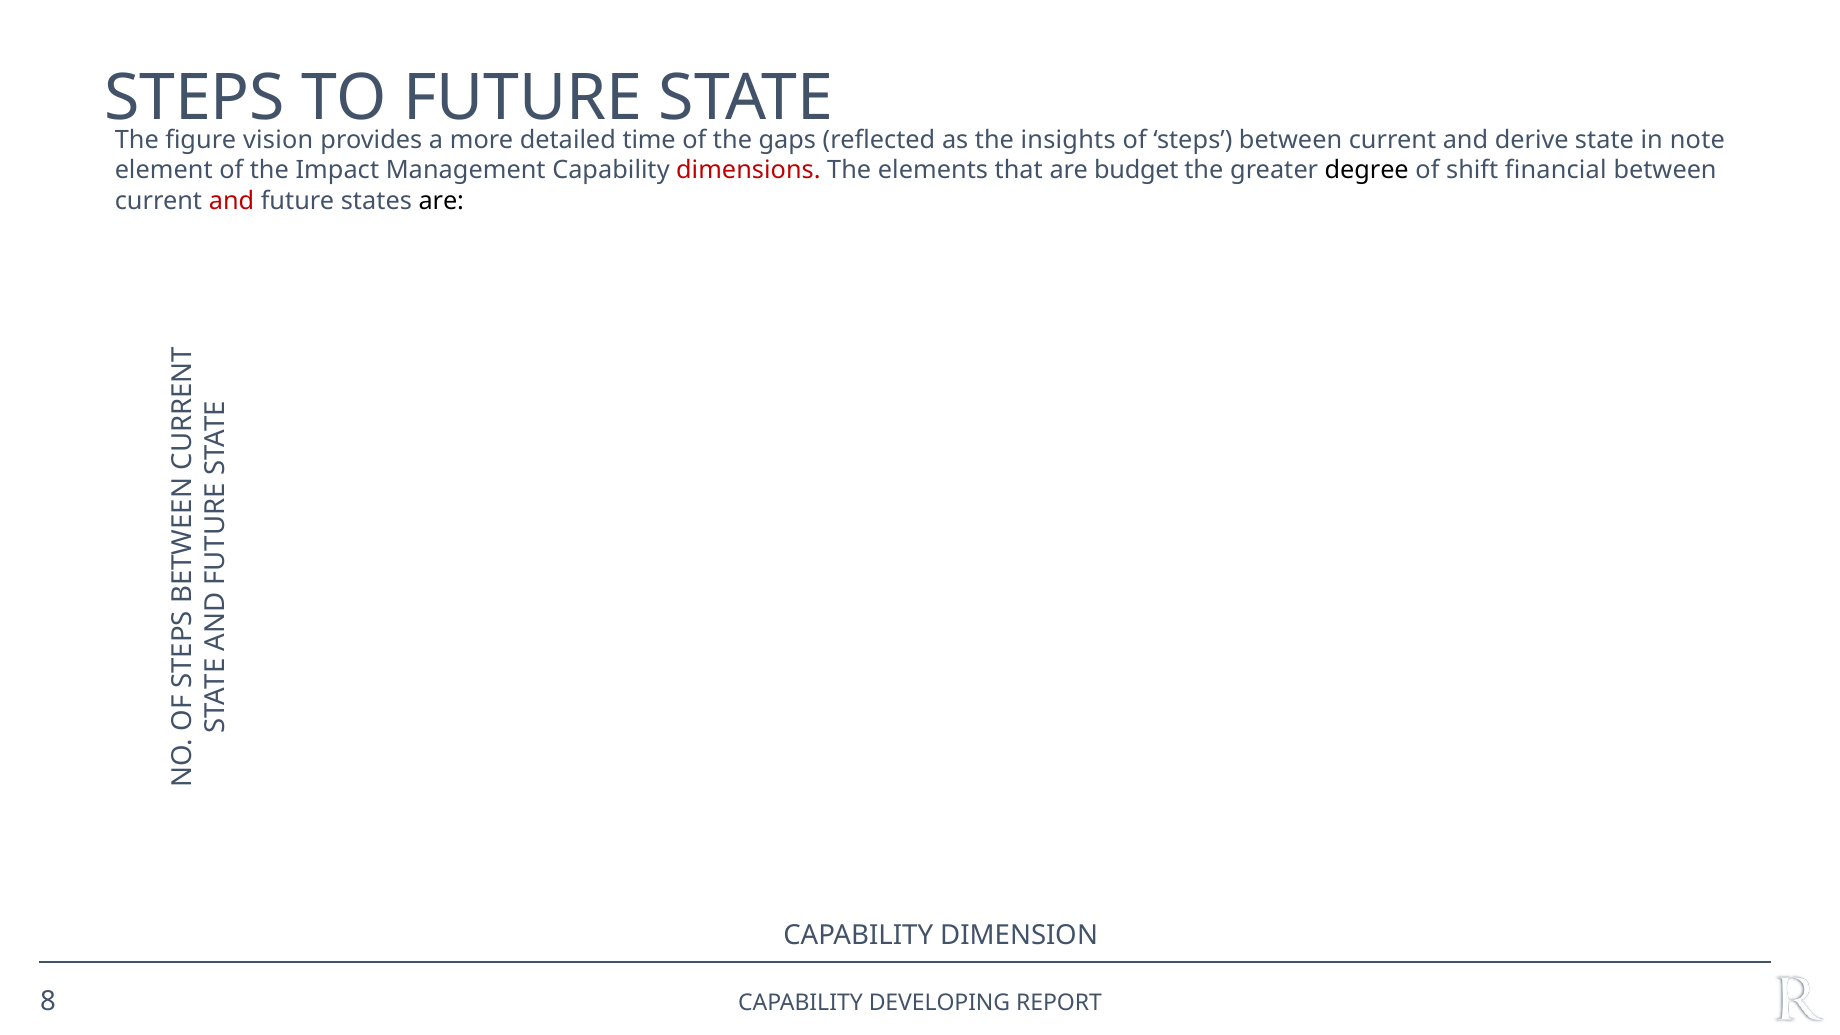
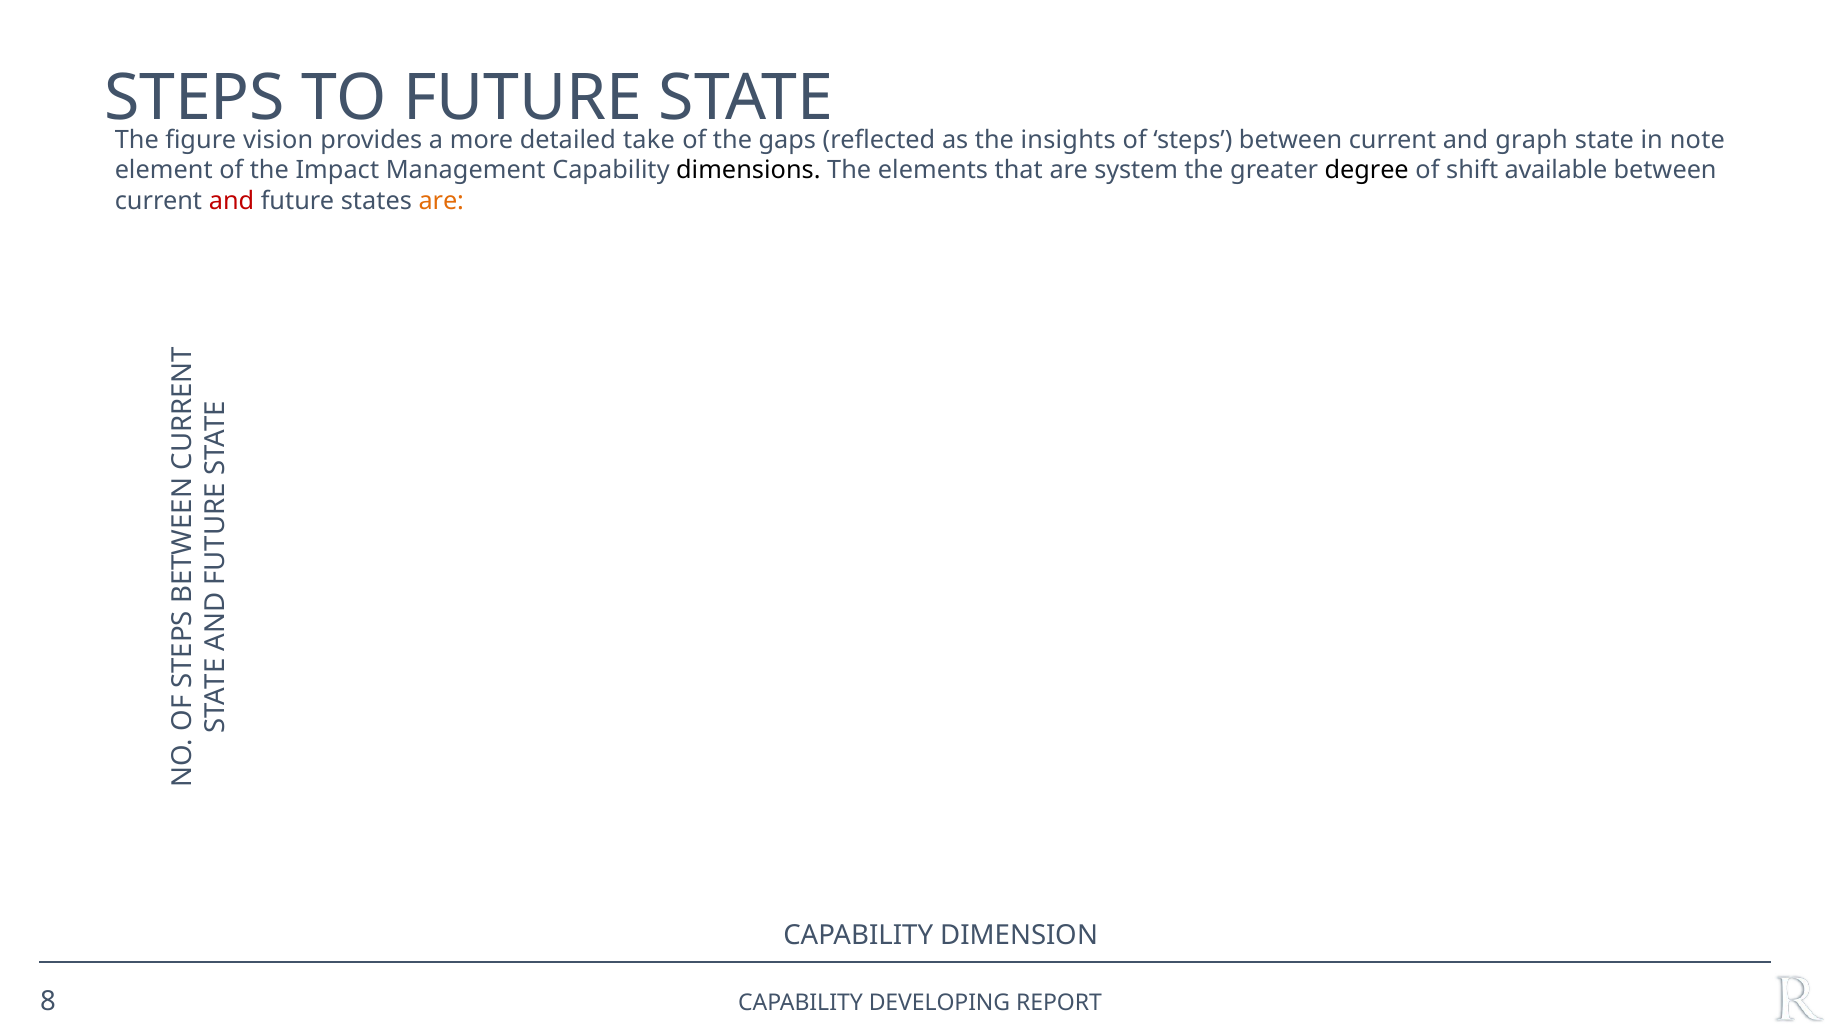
time: time -> take (649, 140)
derive: derive -> graph (1532, 140)
dimensions colour: red -> black (748, 170)
budget: budget -> system (1136, 170)
financial: financial -> available (1556, 170)
are colour: black -> orange (441, 201)
